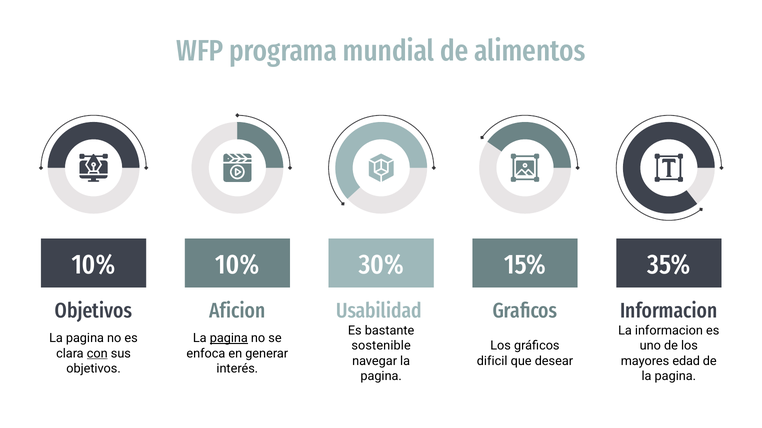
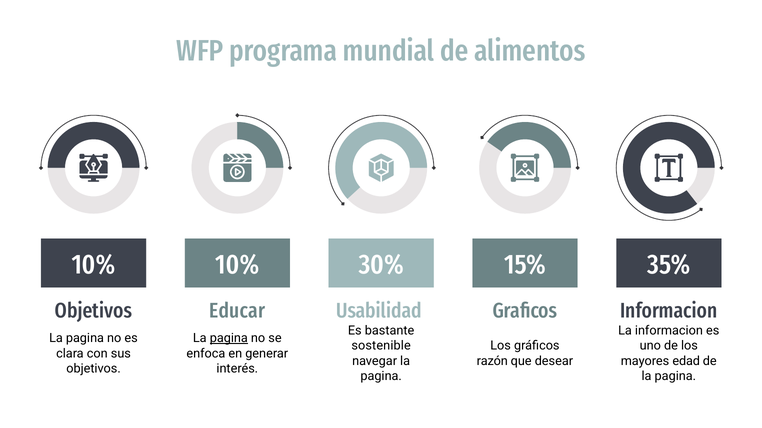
Aficion: Aficion -> Educar (237, 311)
con underline: present -> none (97, 354)
dificil: dificil -> razón (492, 362)
